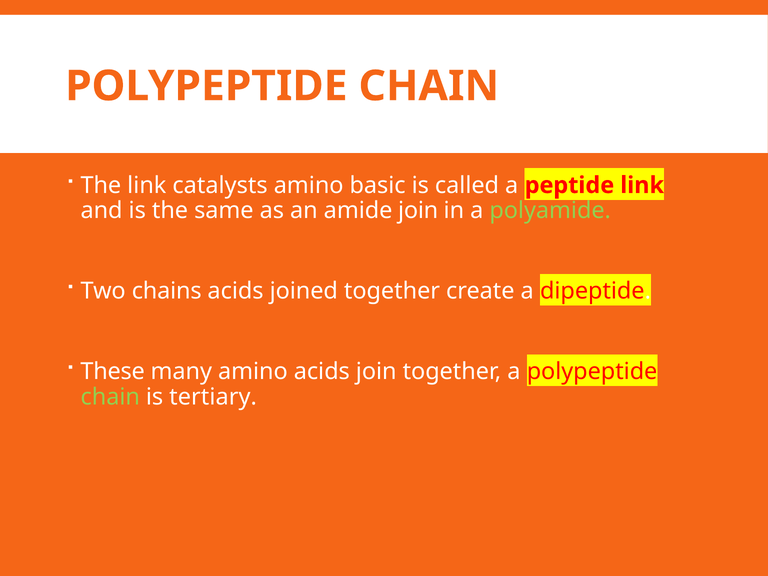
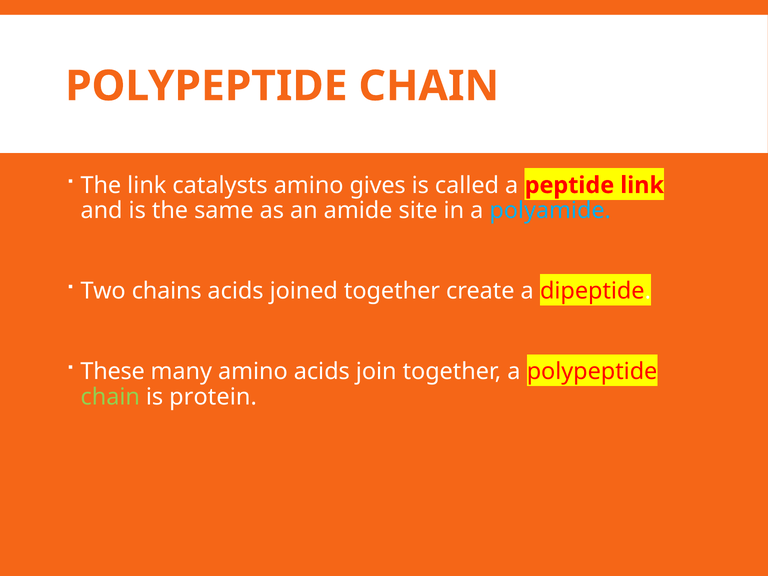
basic: basic -> gives (378, 185)
amide join: join -> site (418, 211)
polyamide colour: light green -> light blue (550, 211)
tertiary: tertiary -> protein (213, 397)
